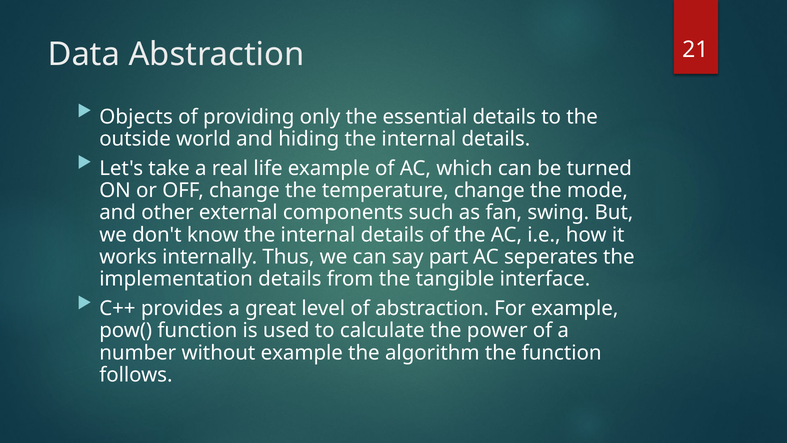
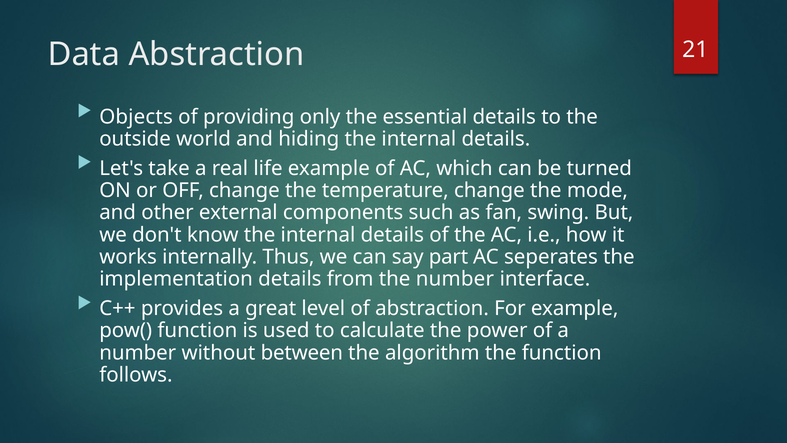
the tangible: tangible -> number (455, 279)
without example: example -> between (302, 353)
